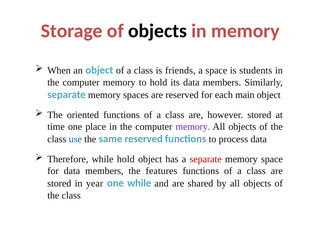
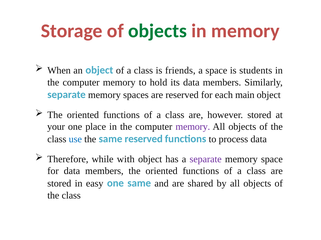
objects colour: black -> green (158, 31)
time: time -> your (56, 127)
while hold: hold -> with (126, 160)
separate colour: red -> purple (206, 160)
members the features: features -> oriented (162, 171)
year: year -> easy (95, 184)
one while: while -> same (139, 184)
